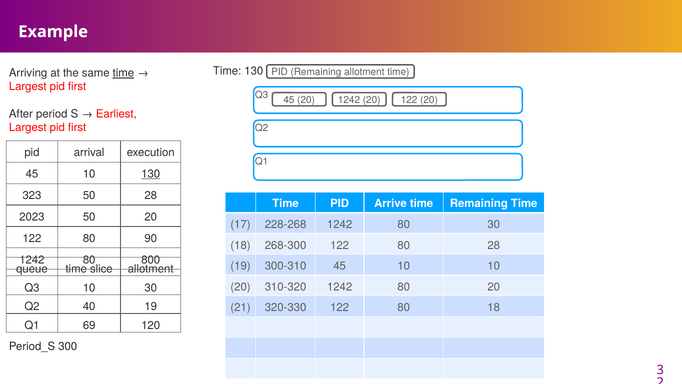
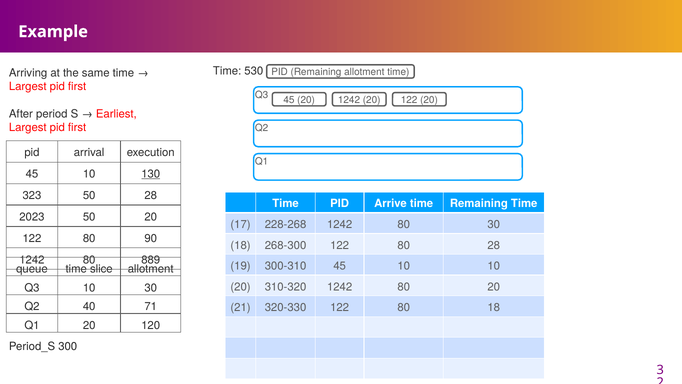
Time 130: 130 -> 530 (254, 71)
time underline: present -> none (123, 73)
800: 800 -> 889 (151, 260)
40 19: 19 -> 71 (151, 306)
Q1 69: 69 -> 20 (89, 325)
